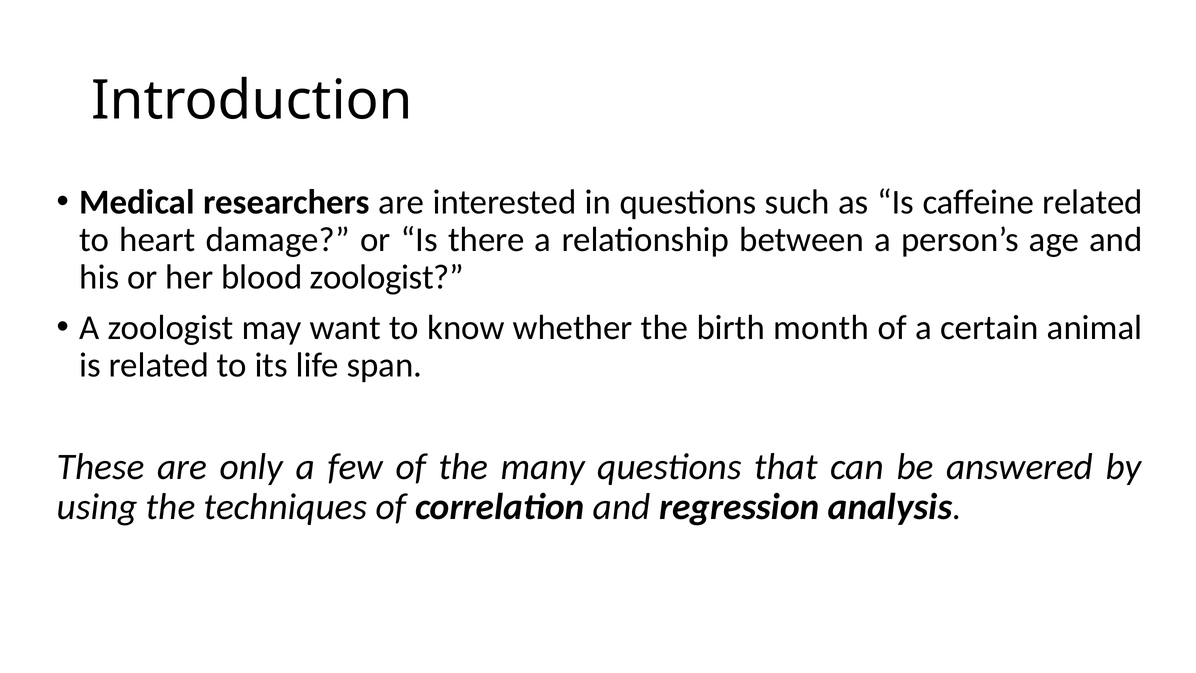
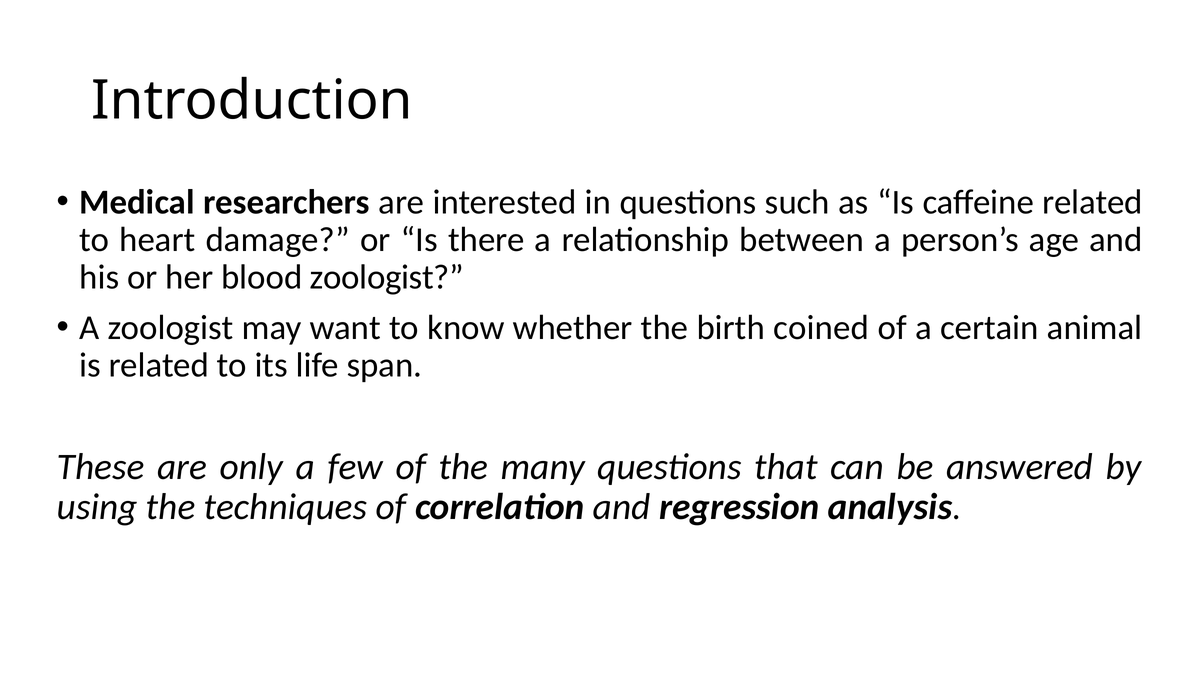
month: month -> coined (821, 327)
